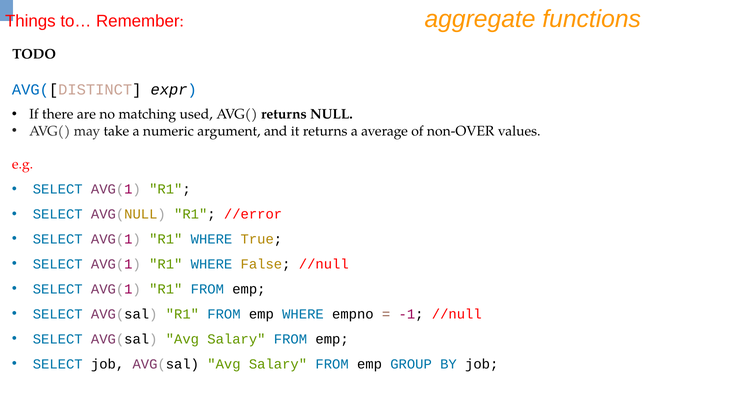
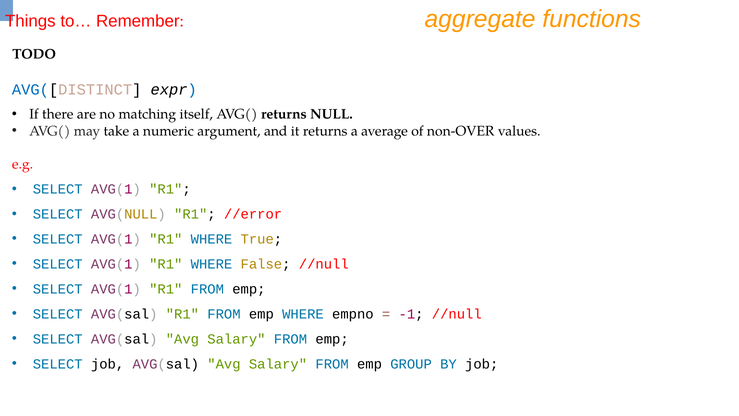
used: used -> itself (196, 114)
